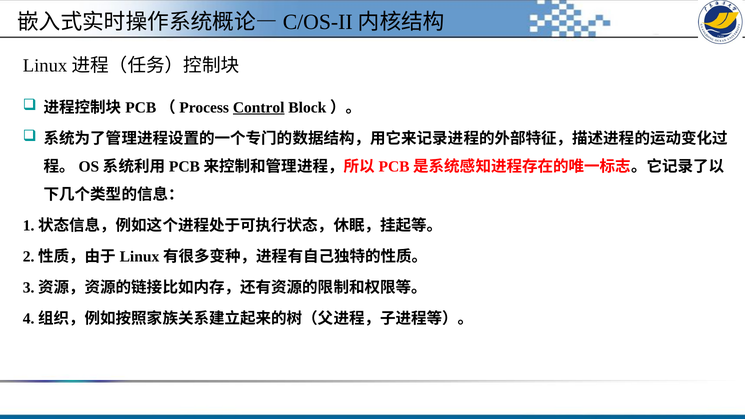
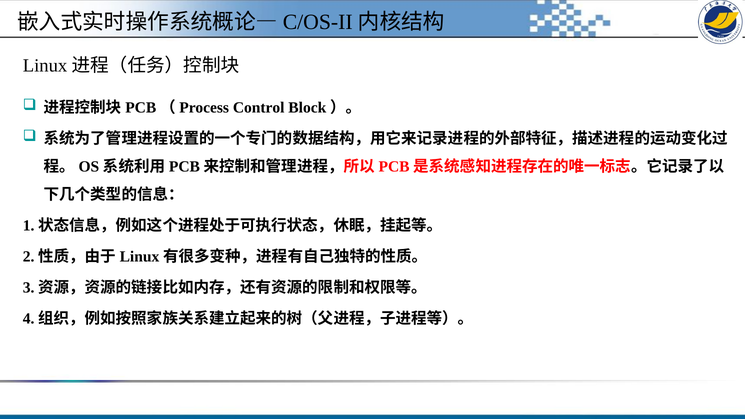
Control underline: present -> none (259, 108)
